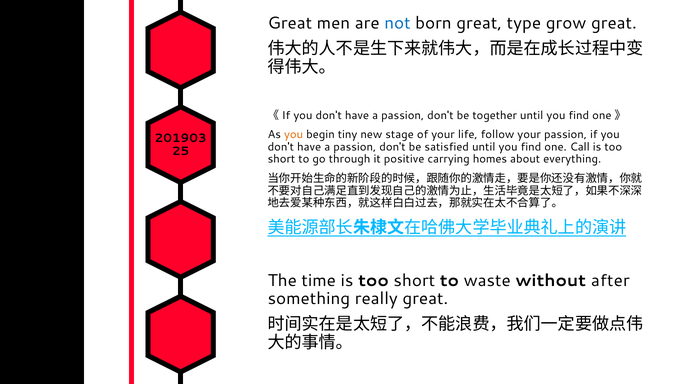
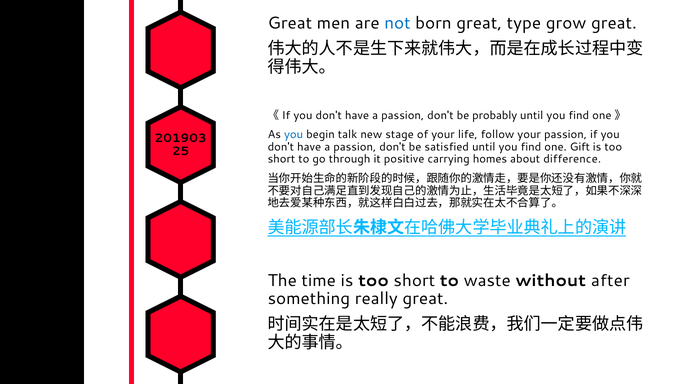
together: together -> probably (495, 115)
you colour: orange -> blue (294, 135)
tiny: tiny -> talk (348, 135)
Call: Call -> Gift (580, 147)
everything: everything -> difference (572, 159)
